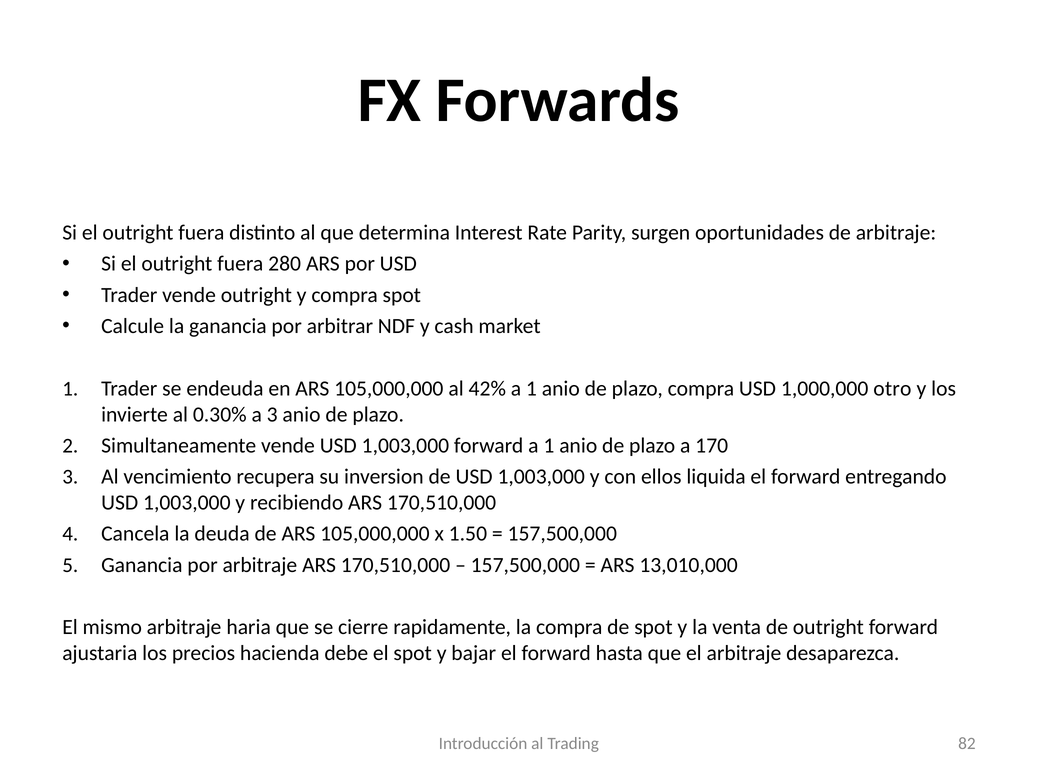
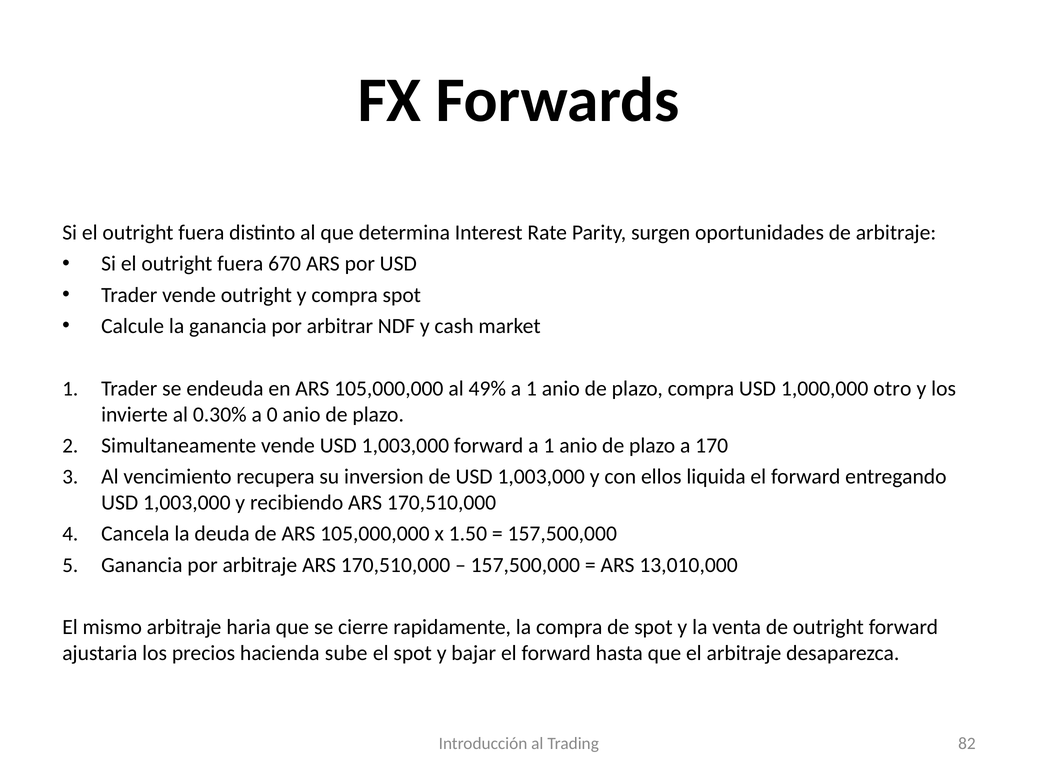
280: 280 -> 670 (285, 264)
42%: 42% -> 49% (487, 388)
a 3: 3 -> 0 (272, 414)
debe: debe -> sube (346, 653)
